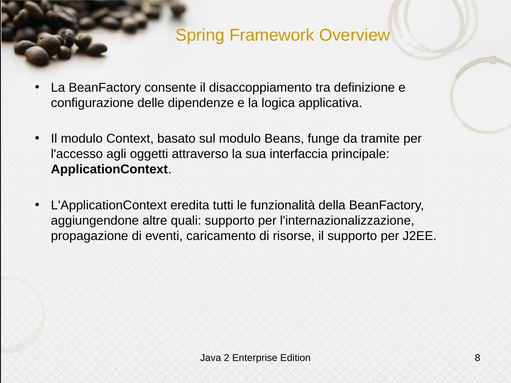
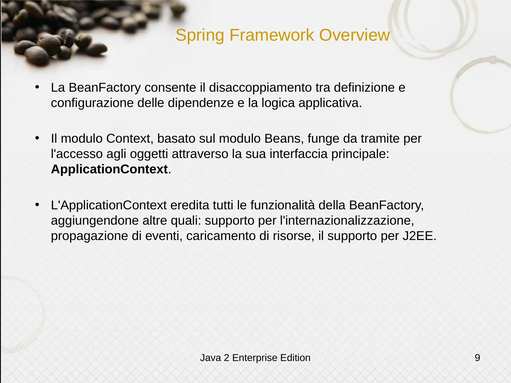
8: 8 -> 9 (478, 358)
